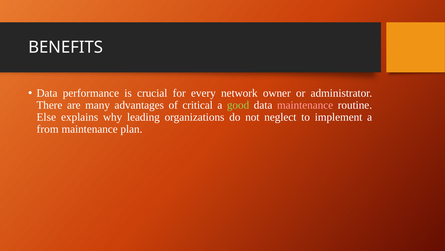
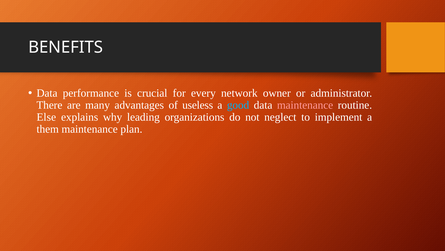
critical: critical -> useless (198, 105)
good colour: light green -> light blue (238, 105)
from: from -> them (48, 129)
